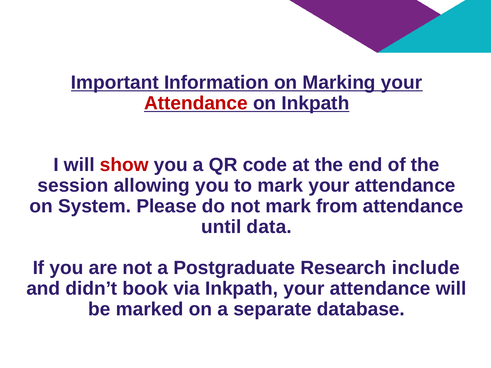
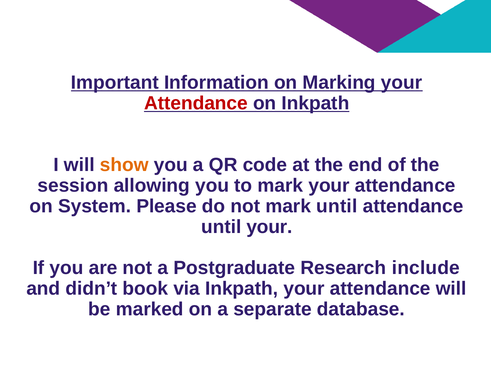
show colour: red -> orange (124, 165)
mark from: from -> until (337, 206)
until data: data -> your (269, 227)
